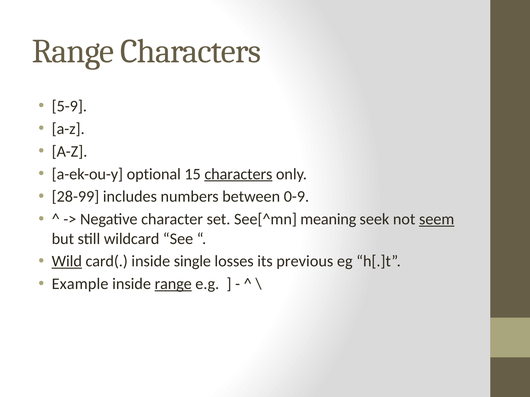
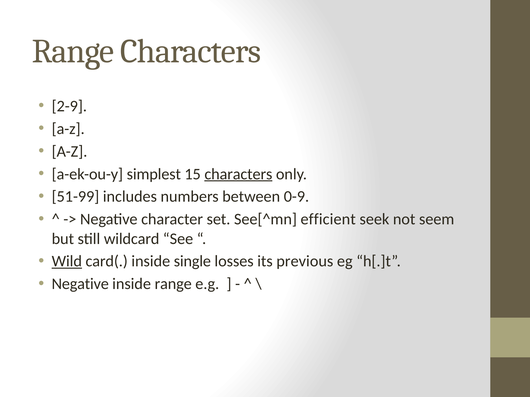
5-9: 5-9 -> 2-9 (69, 106)
optional: optional -> simplest (154, 174)
28-99: 28-99 -> 51-99 (75, 197)
meaning: meaning -> efficient (328, 220)
seem underline: present -> none (437, 220)
Example: Example -> Negative (80, 284)
range underline: present -> none (173, 284)
